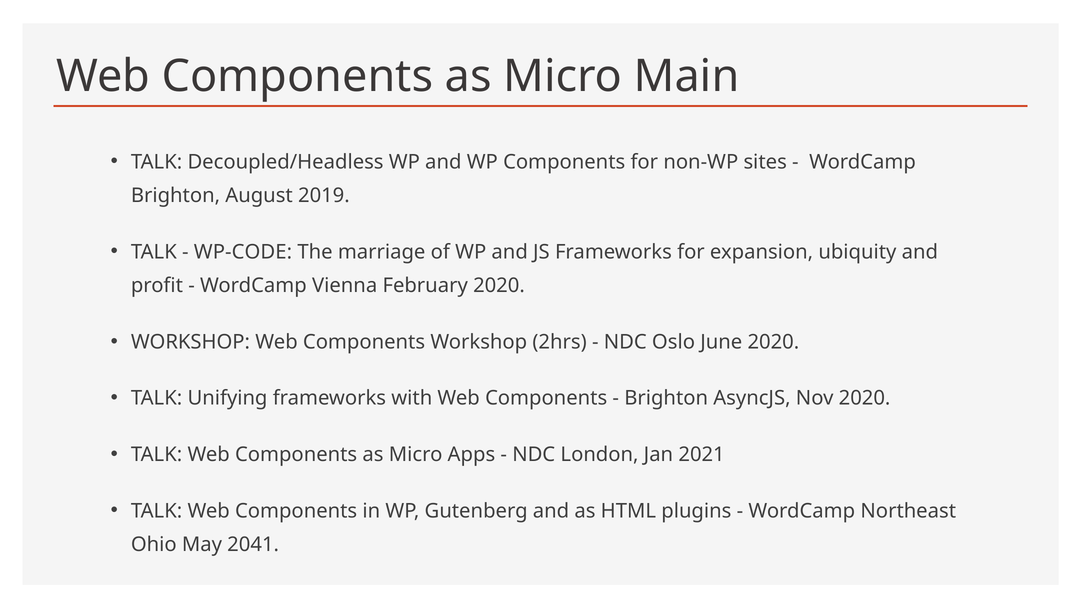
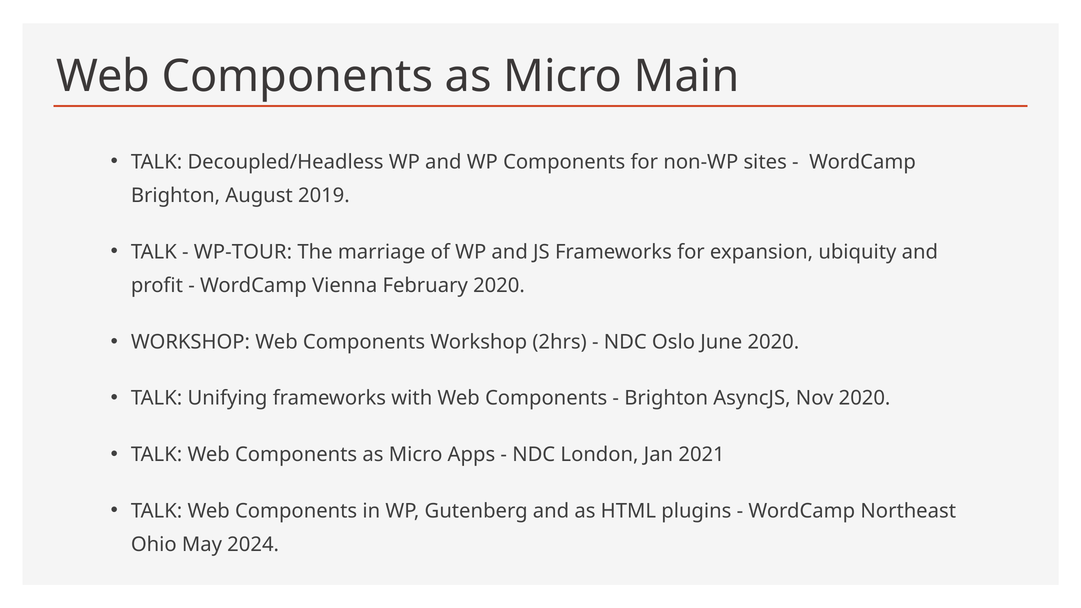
WP-CODE: WP-CODE -> WP-TOUR (243, 252)
2041: 2041 -> 2024 (253, 545)
